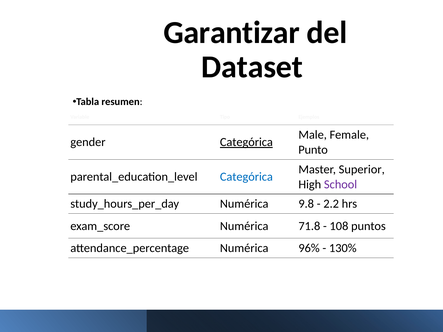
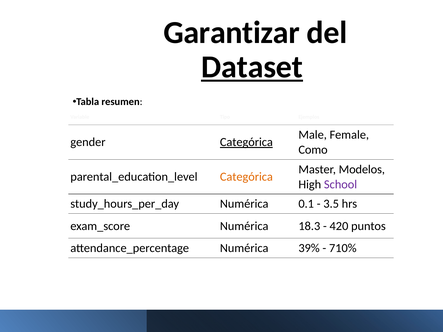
Dataset underline: none -> present (252, 67)
Punto: Punto -> Como (313, 150)
Superior: Superior -> Modelos (362, 169)
Categórica colour: blue -> orange (246, 177)
9.8: 9.8 -> 0.1 (306, 204)
2.2: 2.2 -> 3.5 (331, 204)
71.8: 71.8 -> 18.3 (309, 226)
108: 108 -> 420 (339, 226)
96%: 96% -> 39% (309, 248)
130%: 130% -> 710% (343, 248)
